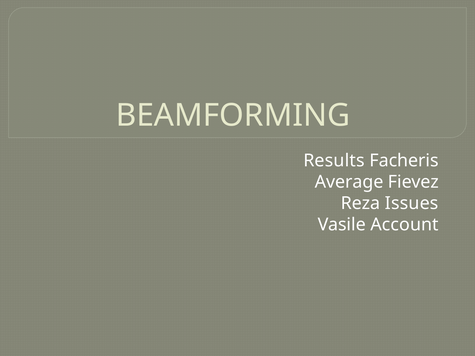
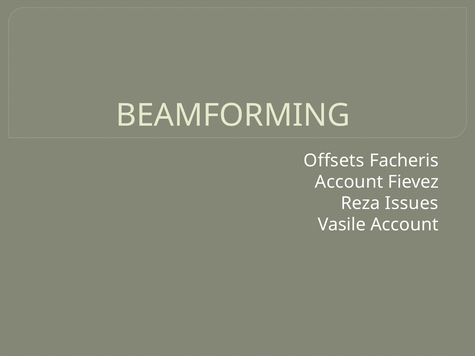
Results: Results -> Offsets (334, 161)
Average: Average -> Account (349, 182)
